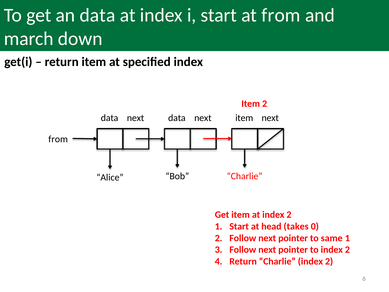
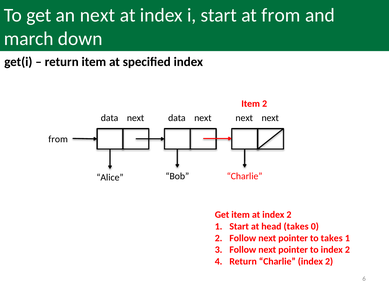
an data: data -> next (97, 15)
item: item -> next (244, 118)
to same: same -> takes (332, 238)
